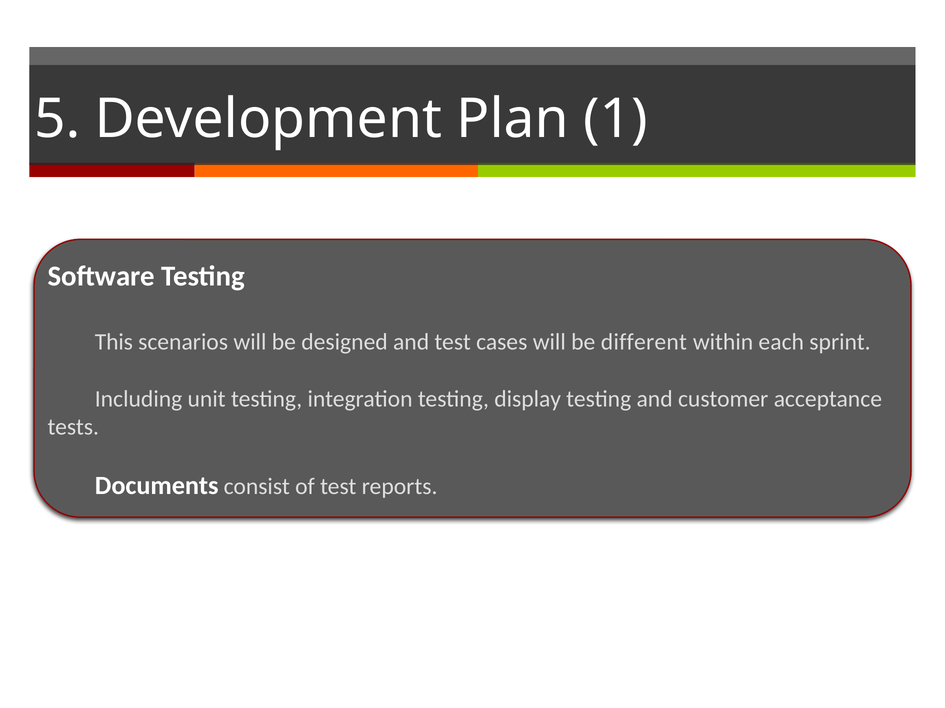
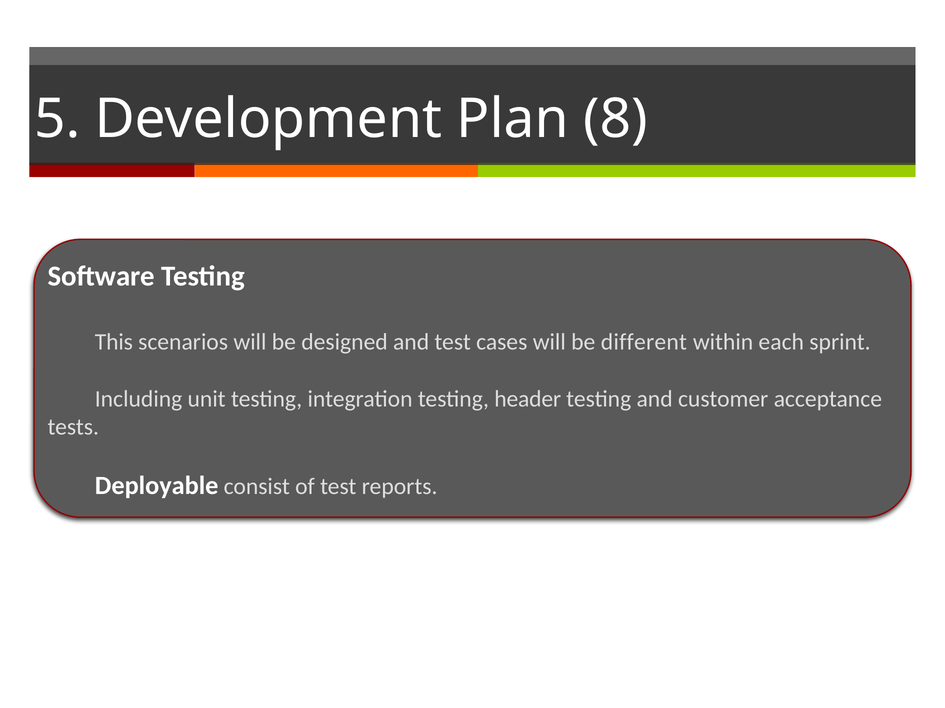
1: 1 -> 8 (615, 119)
display: display -> header (528, 399)
Documents: Documents -> Deployable (157, 486)
